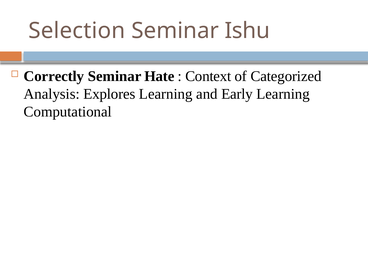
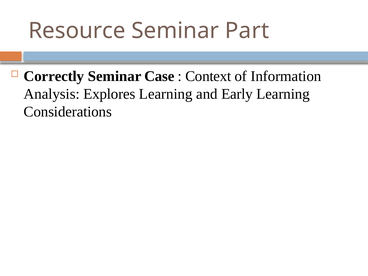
Selection: Selection -> Resource (77, 31)
Ishu: Ishu -> Part (247, 31)
Hate: Hate -> Case (159, 76)
Categorized: Categorized -> Information (286, 76)
Computational: Computational -> Considerations (68, 112)
